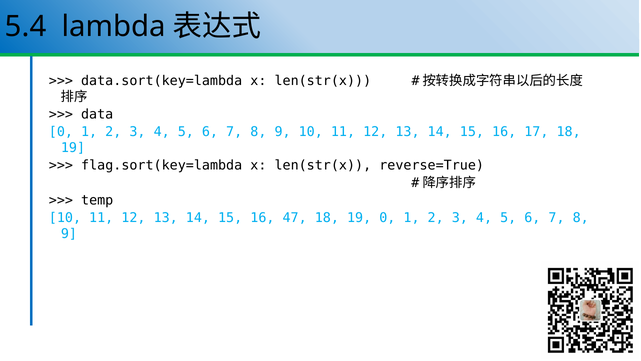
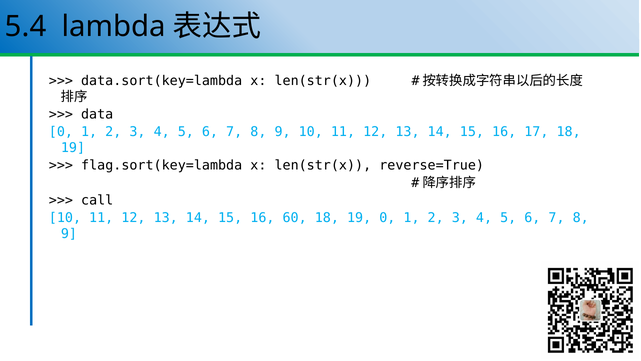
temp: temp -> call (97, 200)
47: 47 -> 60 (295, 217)
